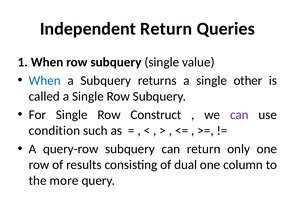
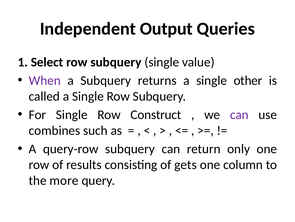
Independent Return: Return -> Output (166, 29)
1 When: When -> Select (47, 62)
When colour: blue -> purple (45, 80)
condition: condition -> combines (54, 130)
dual: dual -> gets (186, 164)
